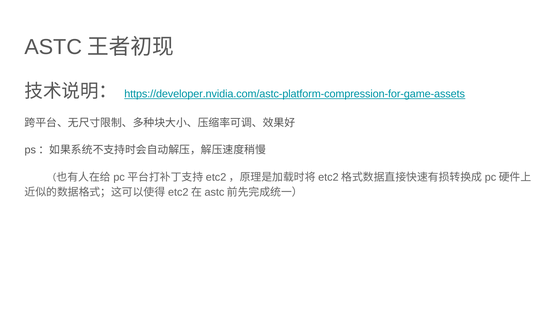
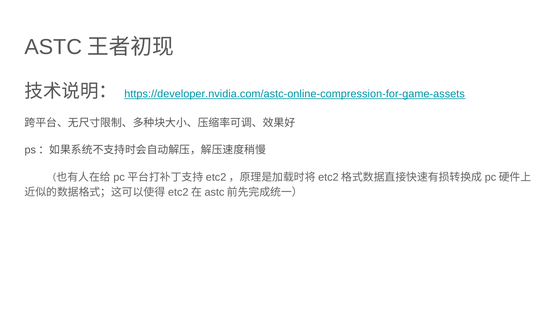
https://developer.nvidia.com/astc-platform-compression-for-game-assets: https://developer.nvidia.com/astc-platform-compression-for-game-assets -> https://developer.nvidia.com/astc-online-compression-for-game-assets (295, 94)
